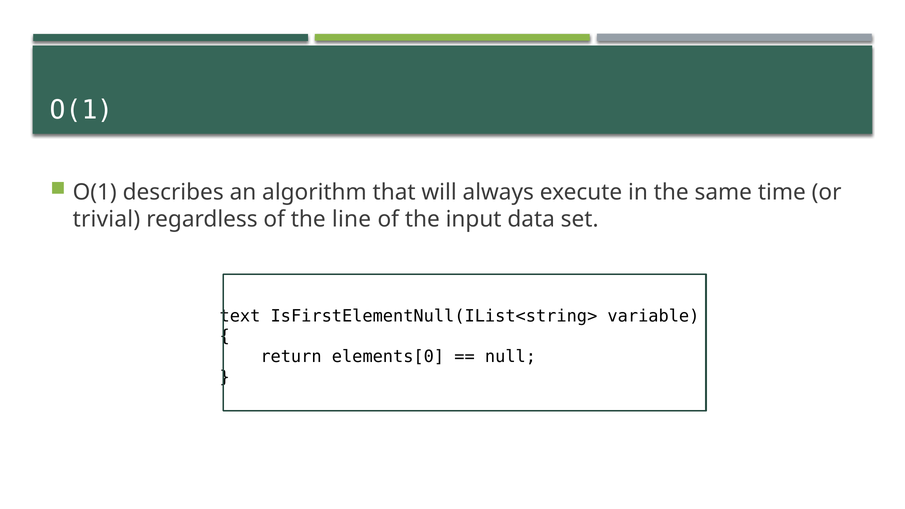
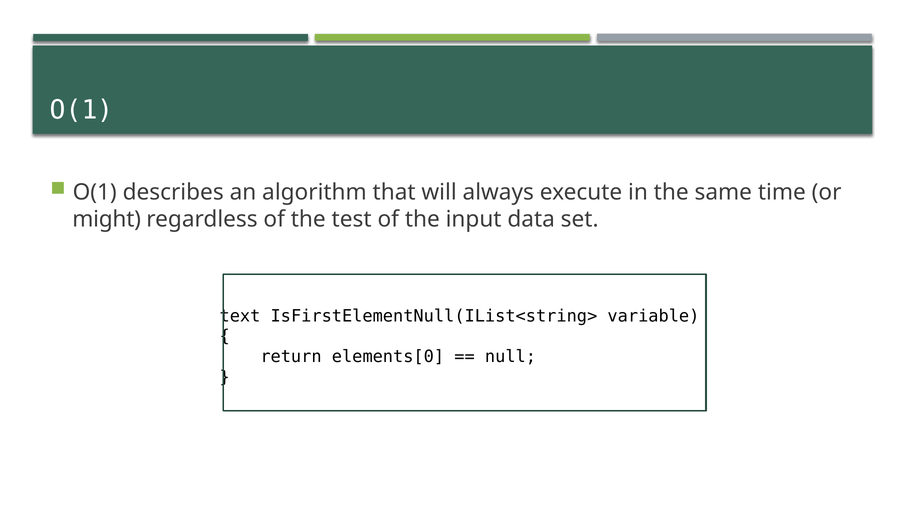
trivial: trivial -> might (107, 219)
line: line -> test (352, 219)
